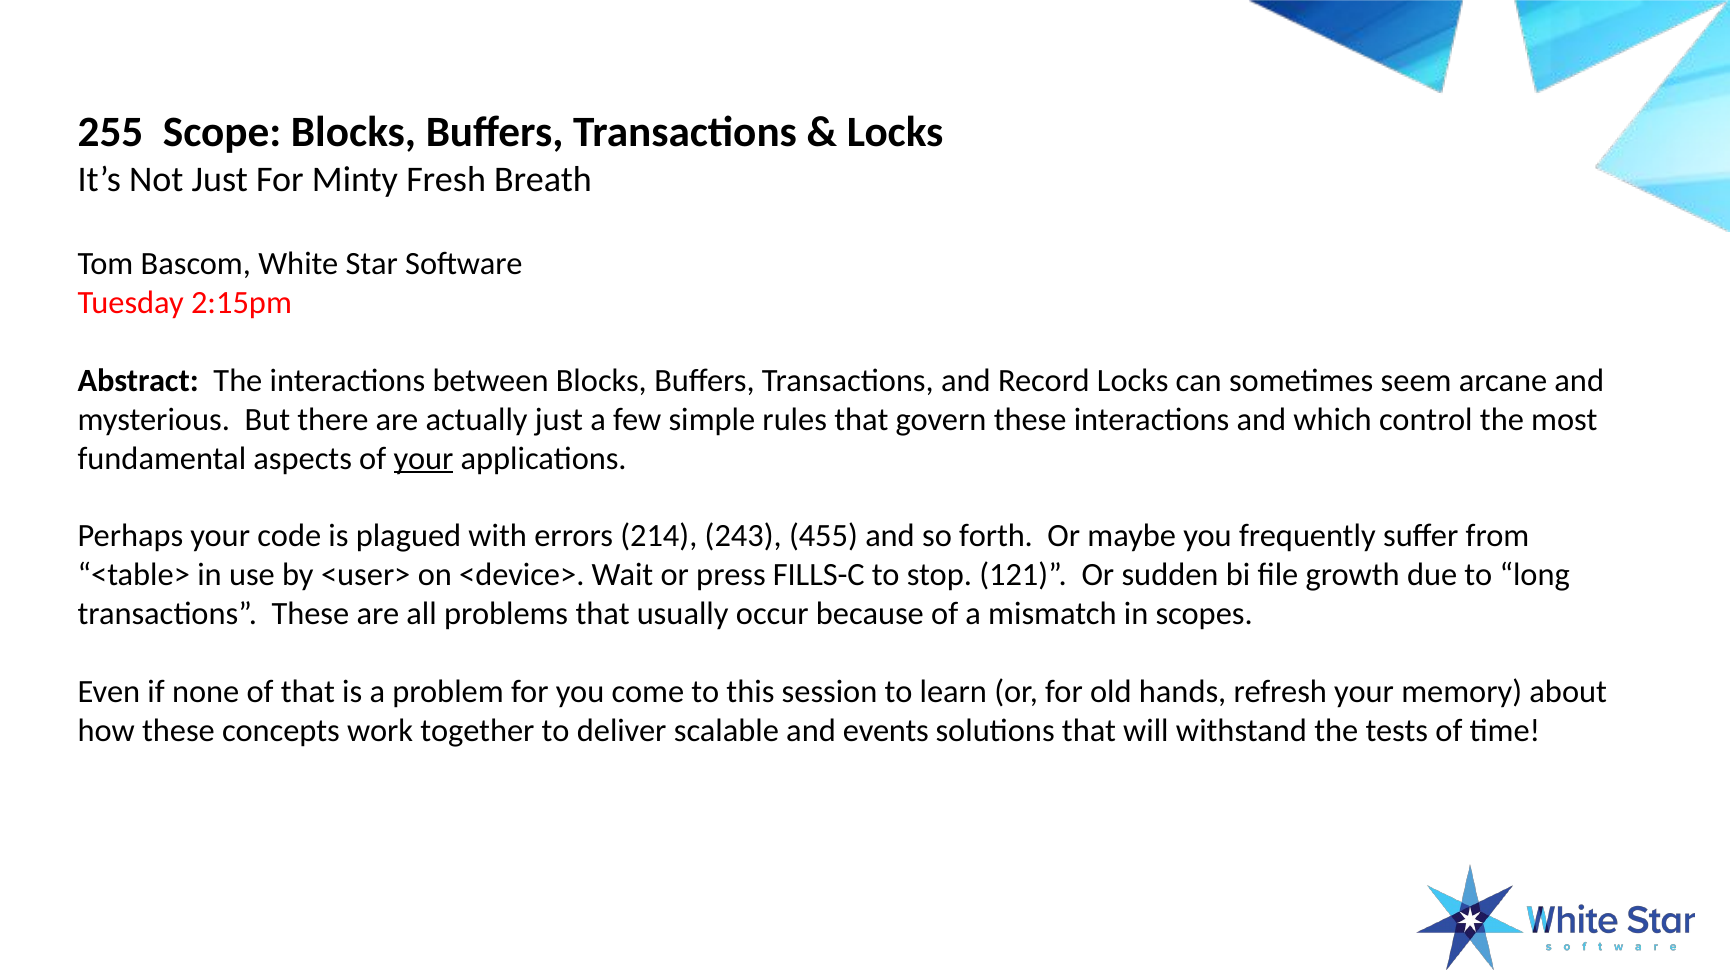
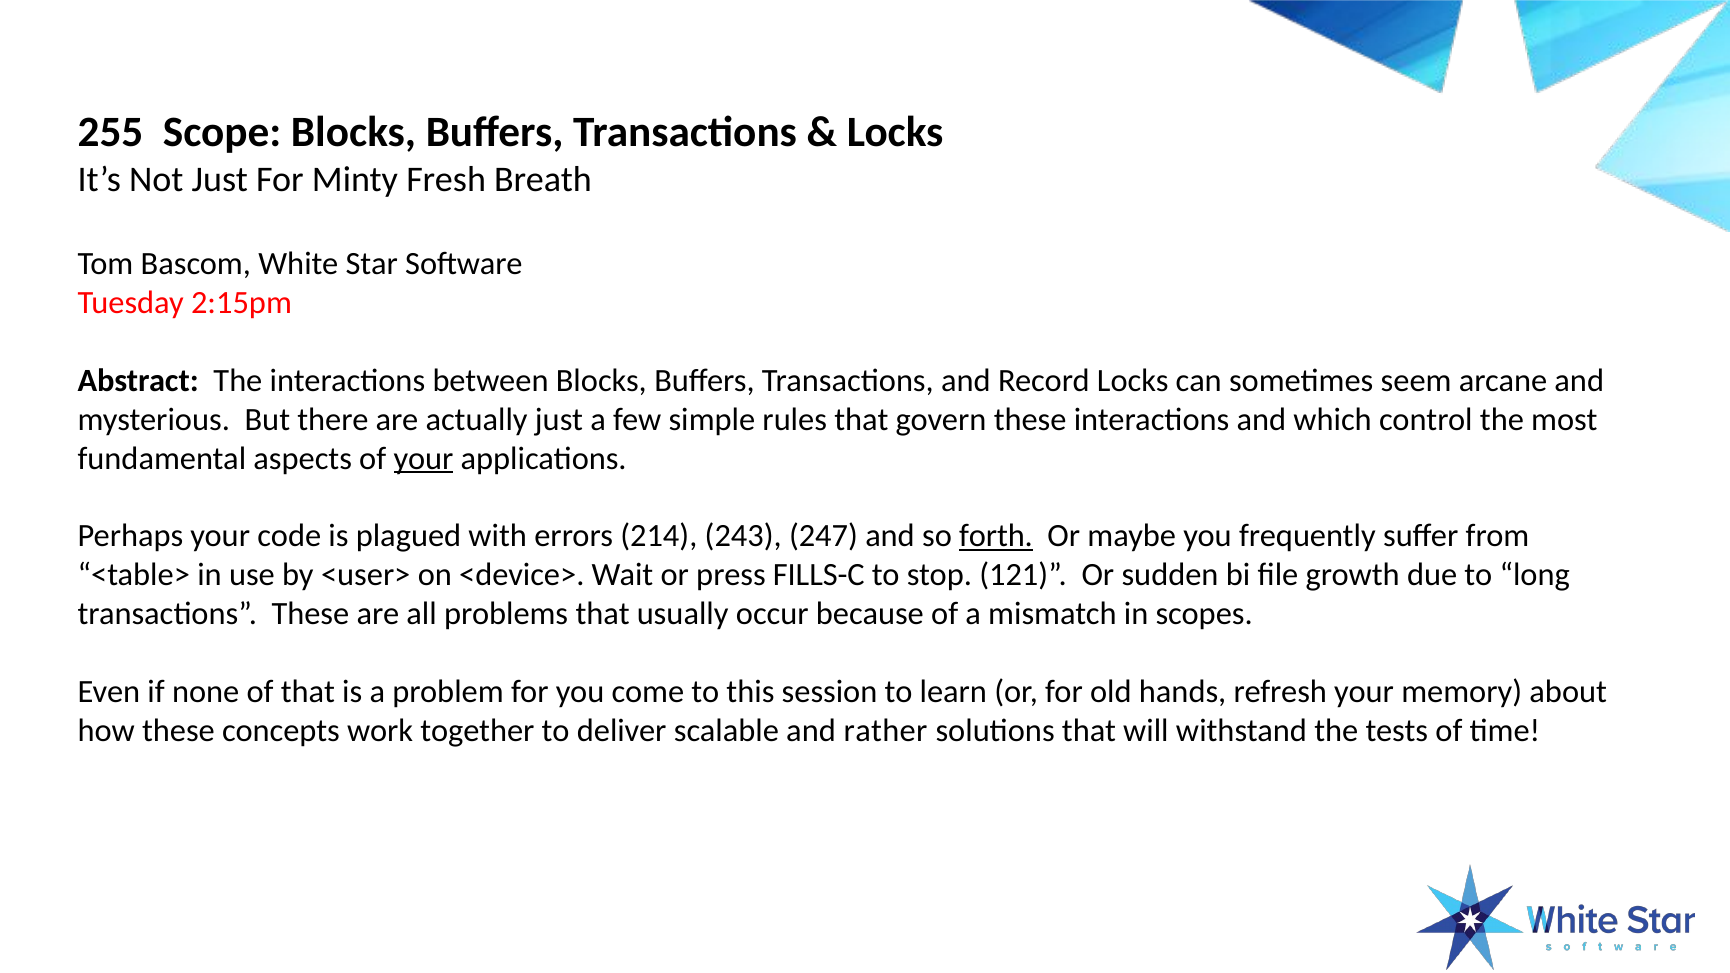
455: 455 -> 247 (823, 536)
forth underline: none -> present (996, 536)
events: events -> rather (886, 731)
